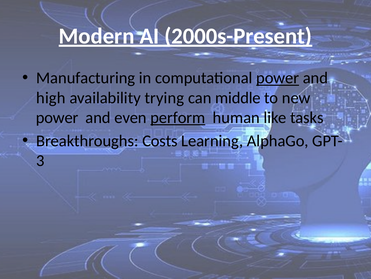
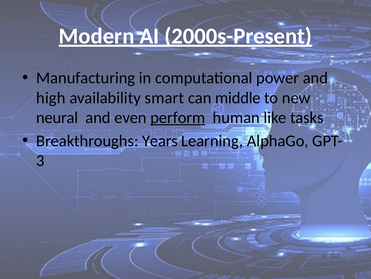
power underline: present -> none (278, 78)
trying: trying -> smart (164, 98)
power: power -> neural (57, 117)
Costs: Costs -> Years (160, 141)
